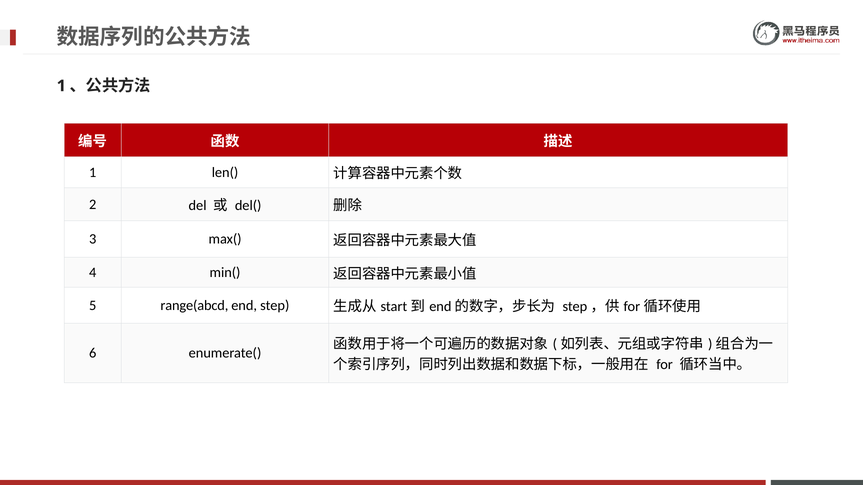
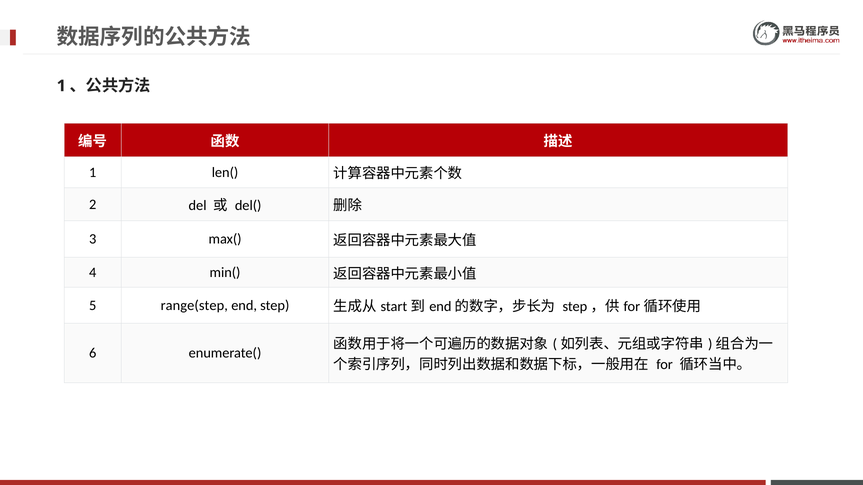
range(abcd: range(abcd -> range(step (194, 306)
